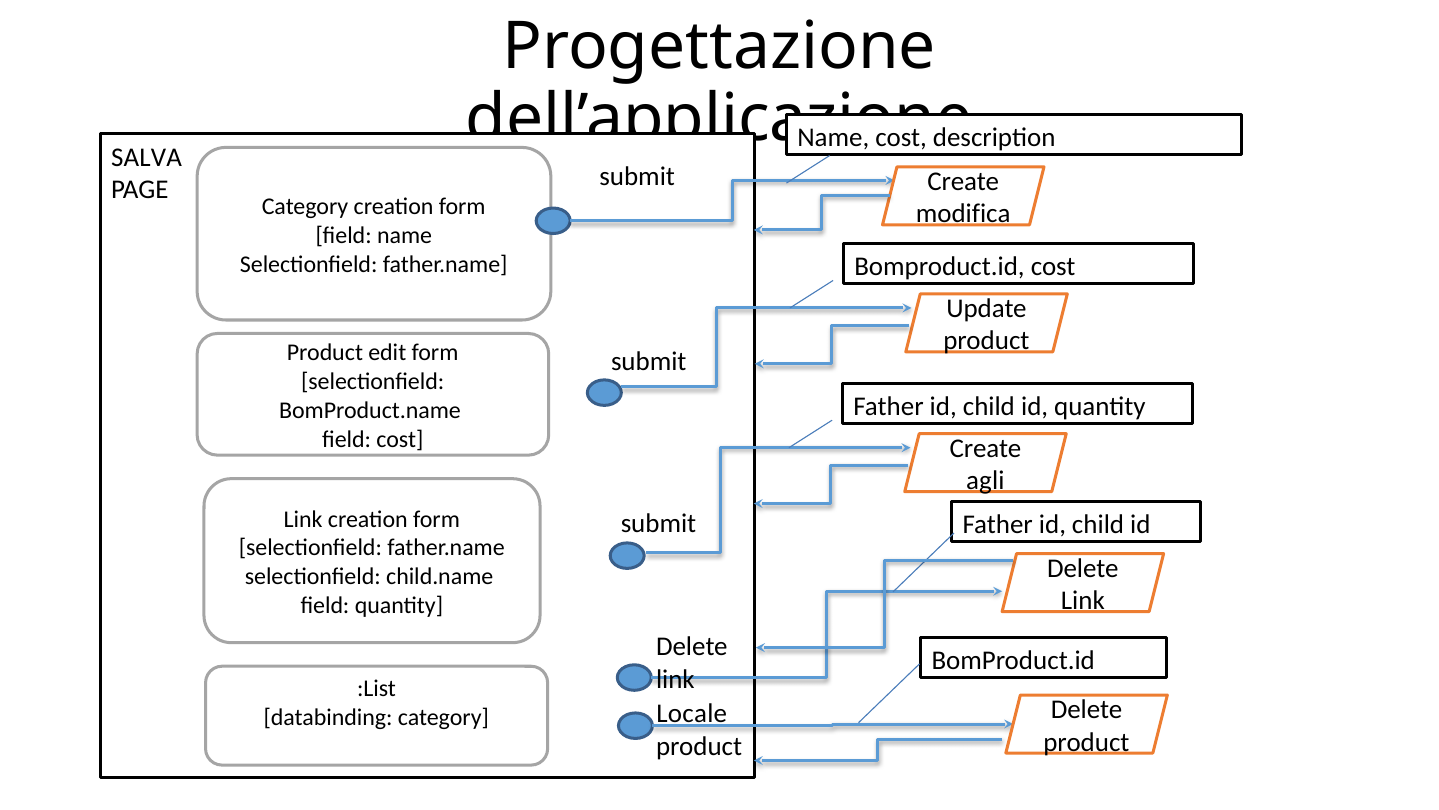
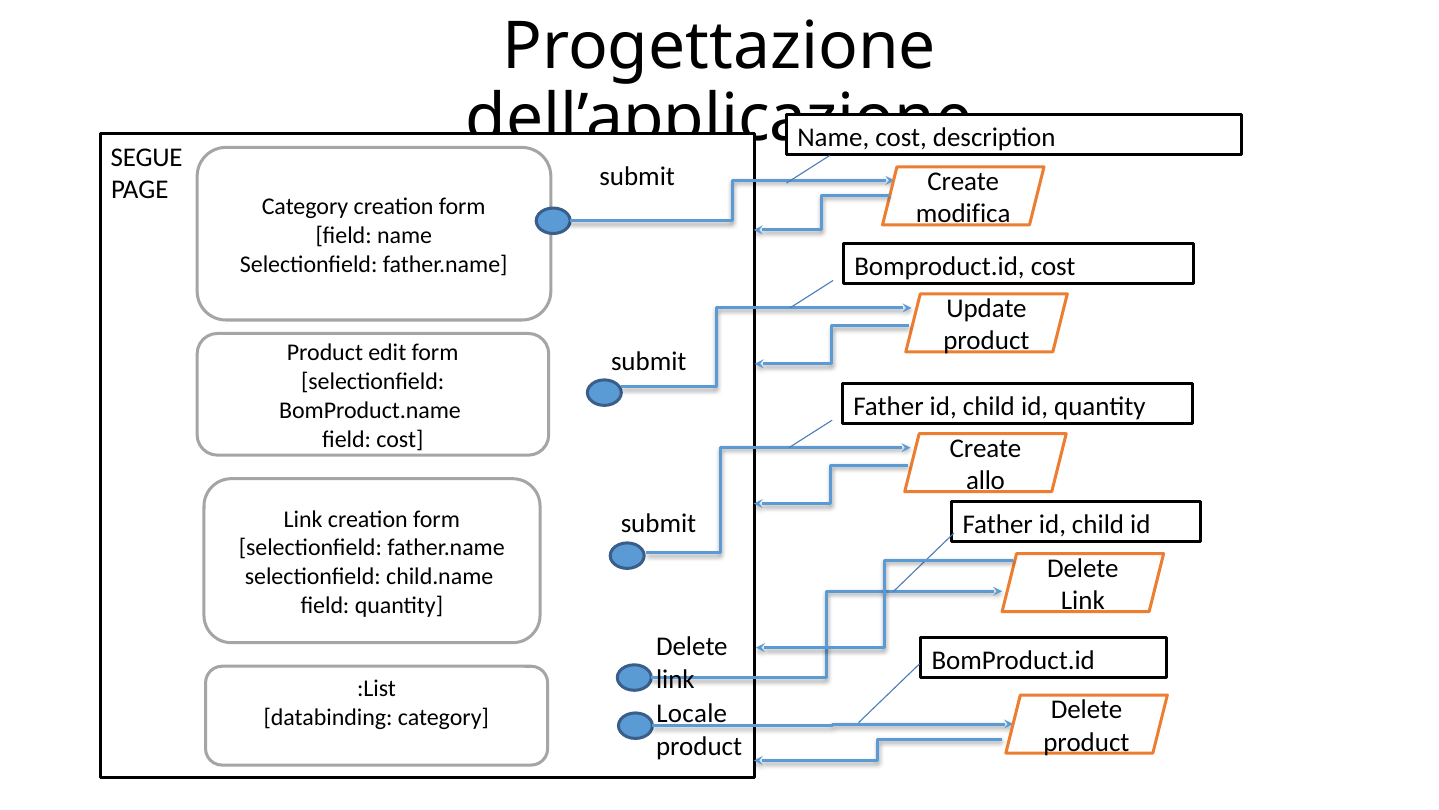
SALVA: SALVA -> SEGUE (147, 157)
agli: agli -> allo (986, 480)
